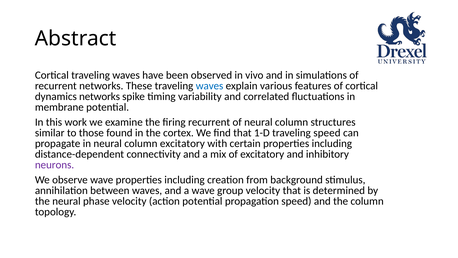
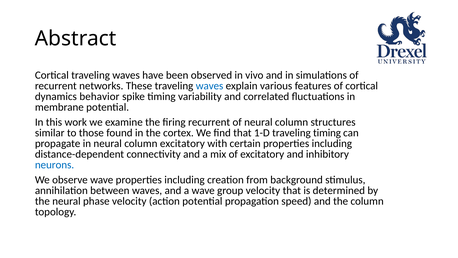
dynamics networks: networks -> behavior (99, 97)
traveling speed: speed -> timing (327, 133)
neurons colour: purple -> blue (55, 165)
